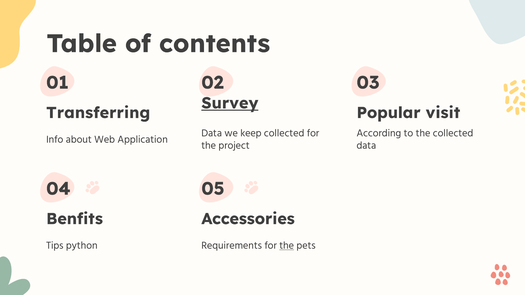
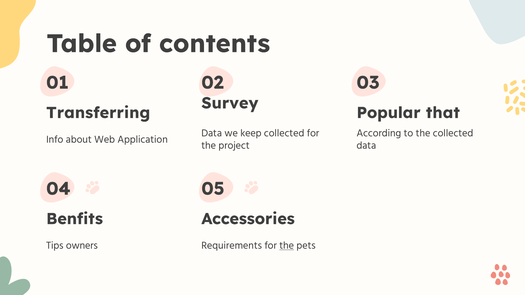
Survey underline: present -> none (230, 103)
visit: visit -> that (443, 113)
python: python -> owners (82, 246)
